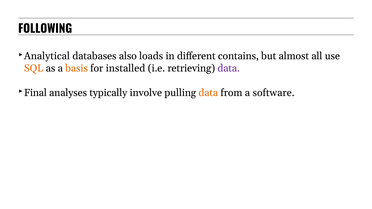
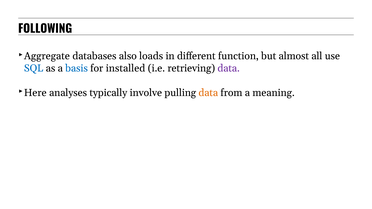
Analytical: Analytical -> Aggregate (47, 56)
contains: contains -> function (238, 56)
SQL colour: orange -> blue (34, 68)
basis colour: orange -> blue (77, 68)
Final: Final -> Here (35, 93)
software: software -> meaning (274, 93)
